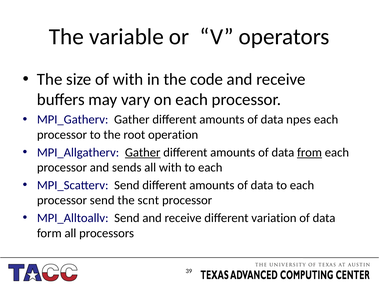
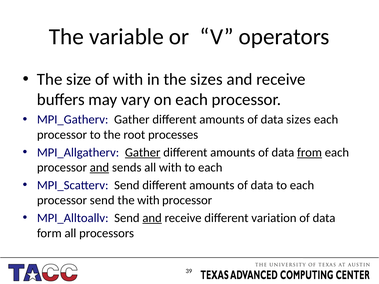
the code: code -> sizes (207, 80)
data npes: npes -> sizes (299, 120)
operation: operation -> processes (173, 135)
and underline: none -> present (99, 168)
the scnt: scnt -> with (148, 200)
and underline: none -> present (152, 218)
